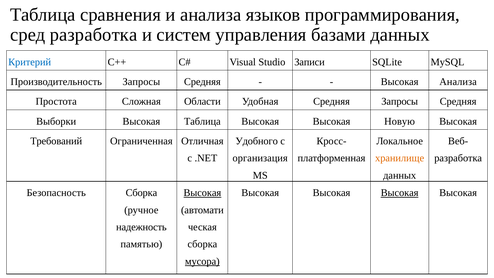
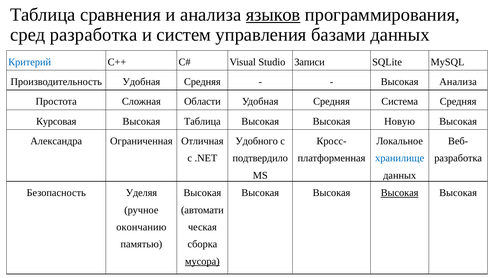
языков underline: none -> present (273, 15)
Производительность Запросы: Запросы -> Удобная (141, 82)
Средняя Запросы: Запросы -> Система (400, 101)
Выборки: Выборки -> Курсовая (56, 121)
Требований: Требований -> Александра (56, 141)
организация: организация -> подтвердило (260, 158)
хранилище colour: orange -> blue (400, 158)
Безопасность Сборка: Сборка -> Уделяя (141, 193)
Высокая underline: present -> none (202, 193)
надежность: надежность -> окончанию (141, 227)
